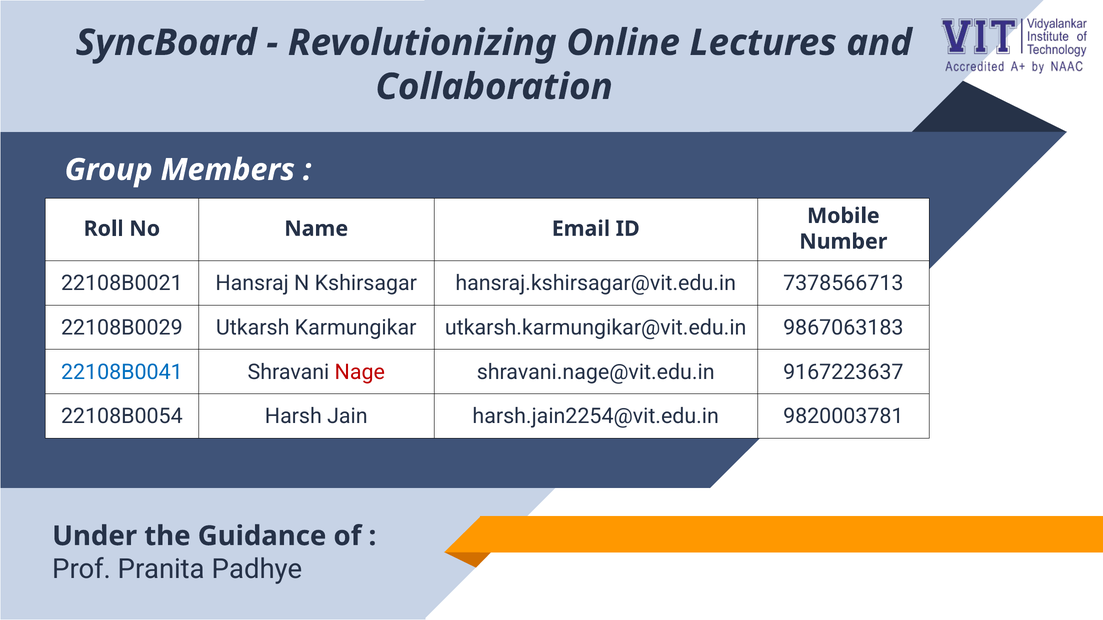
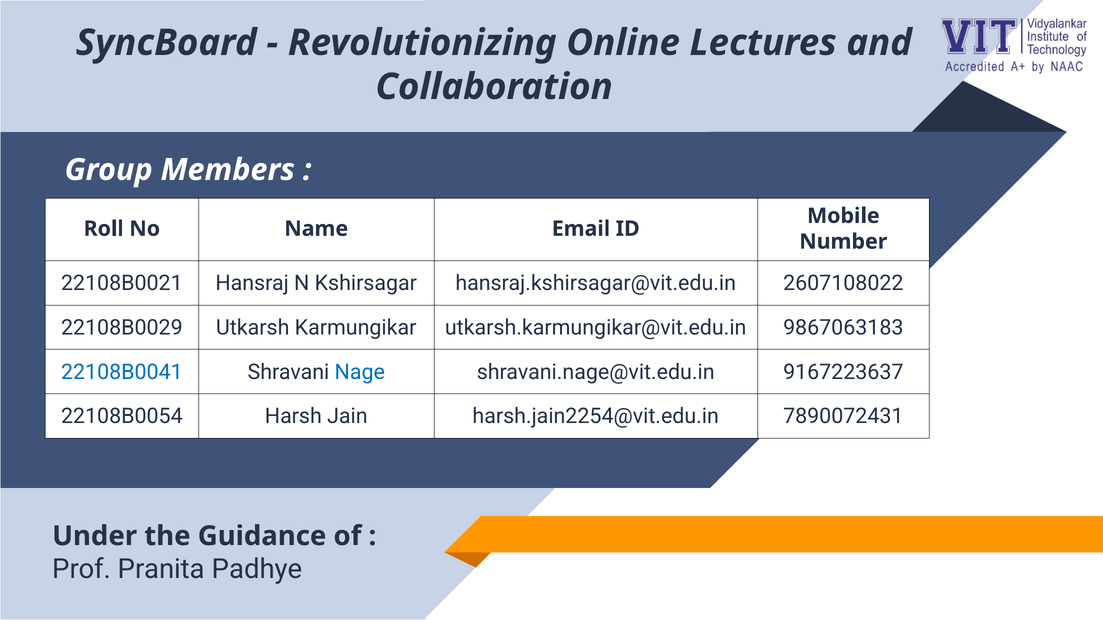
7378566713: 7378566713 -> 2607108022 (843, 283)
Nage colour: red -> blue (360, 372)
9820003781: 9820003781 -> 7890072431 (843, 417)
